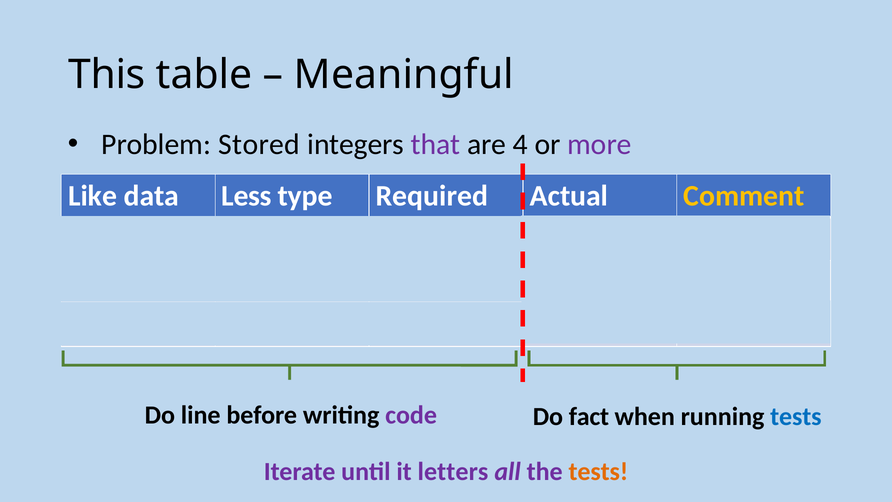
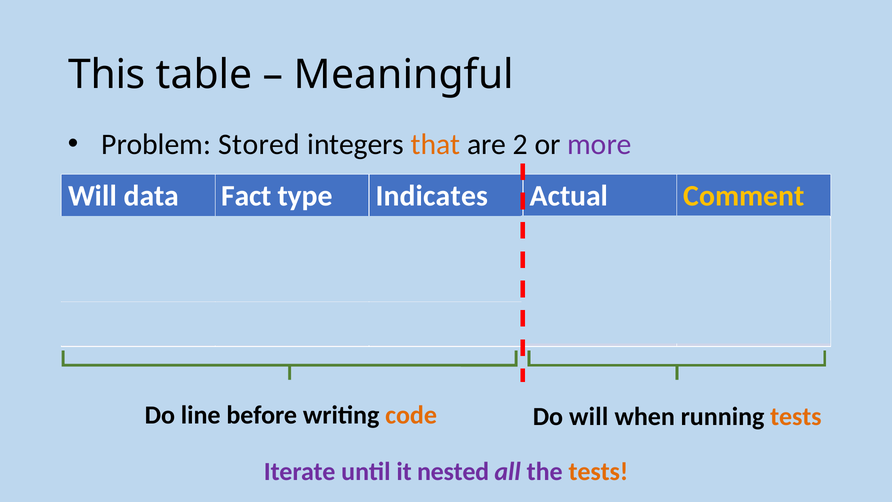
that colour: purple -> orange (436, 145)
4: 4 -> 2 (520, 145)
Like: Like -> Will (92, 196)
Less: Less -> Fact (247, 196)
Required: Required -> Indicates (432, 196)
code colour: purple -> orange (411, 415)
Do fact: fact -> will (589, 416)
tests colour: blue -> orange (796, 416)
letters: letters -> nested (453, 471)
